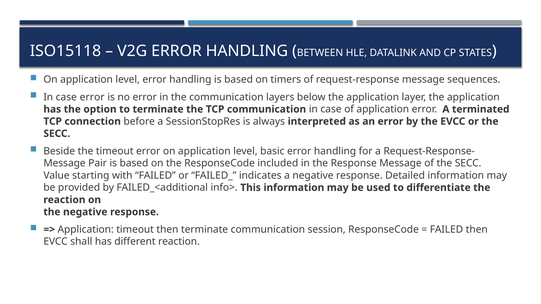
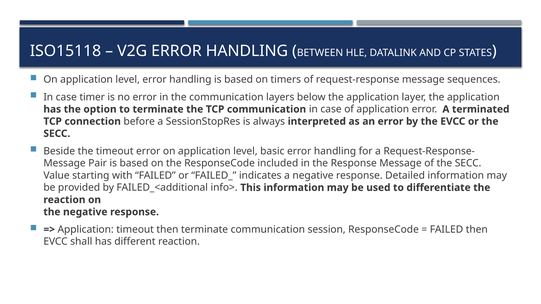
case error: error -> timer (92, 97)
